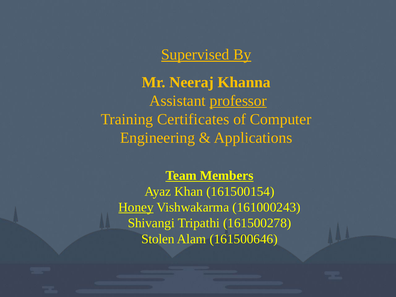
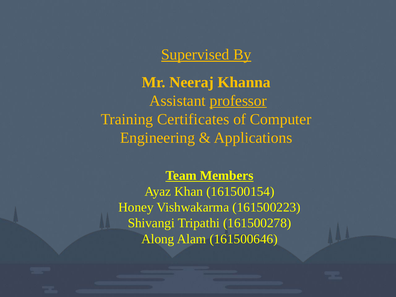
Honey underline: present -> none (136, 207)
161000243: 161000243 -> 161500223 (267, 207)
Stolen: Stolen -> Along (158, 239)
